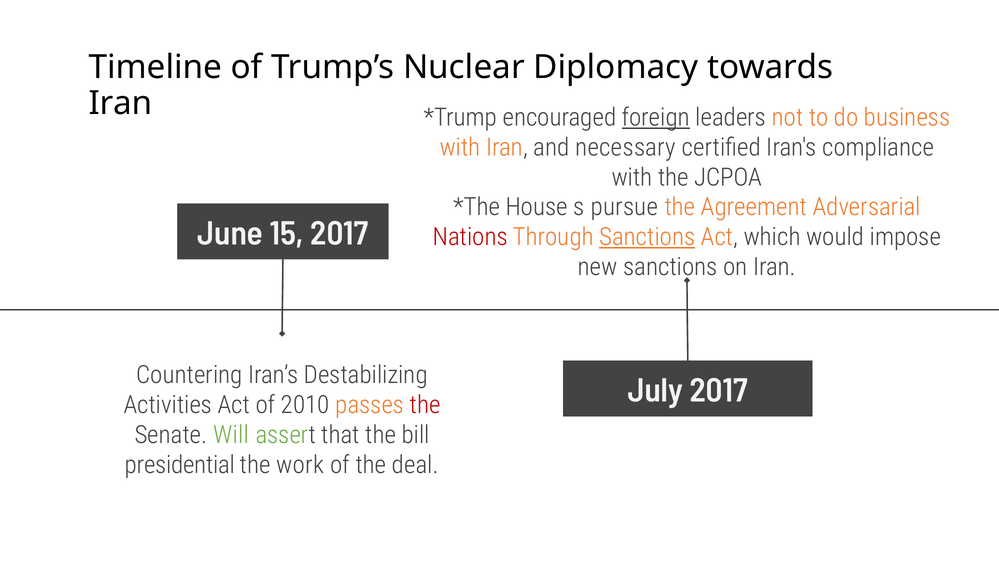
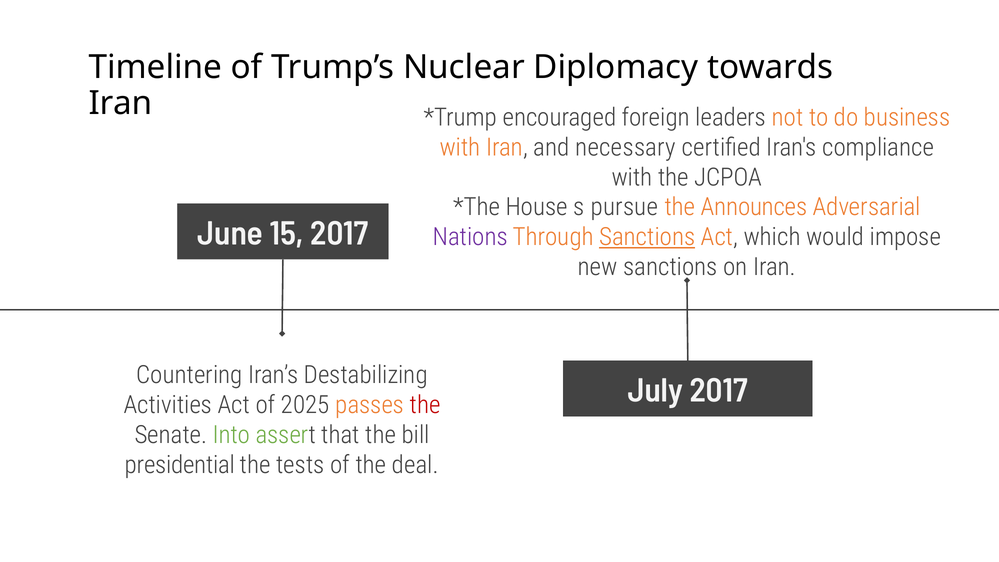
foreign underline: present -> none (656, 117)
Agreement: Agreement -> Announces (754, 207)
Nations colour: red -> purple (470, 237)
2010: 2010 -> 2025 (305, 405)
Will: Will -> Into (232, 435)
work: work -> tests (300, 465)
